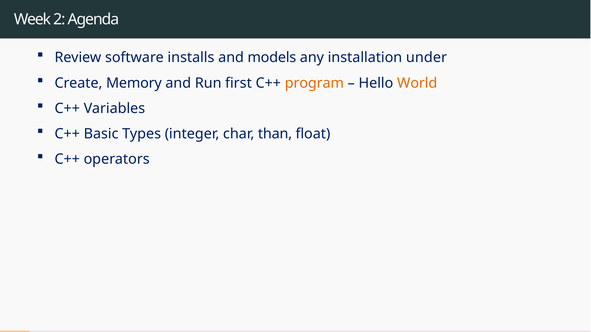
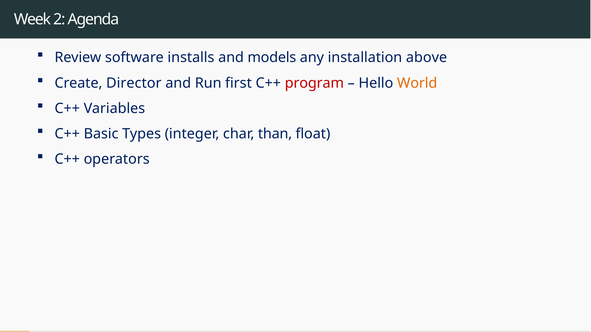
under: under -> above (427, 58)
Memory: Memory -> Director (134, 83)
program colour: orange -> red (314, 83)
